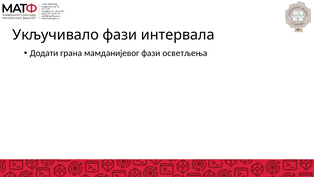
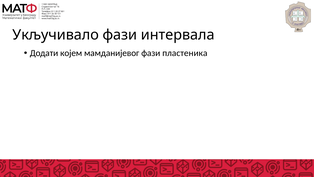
грана: грана -> којем (71, 53)
осветљења: осветљења -> пластеника (185, 53)
